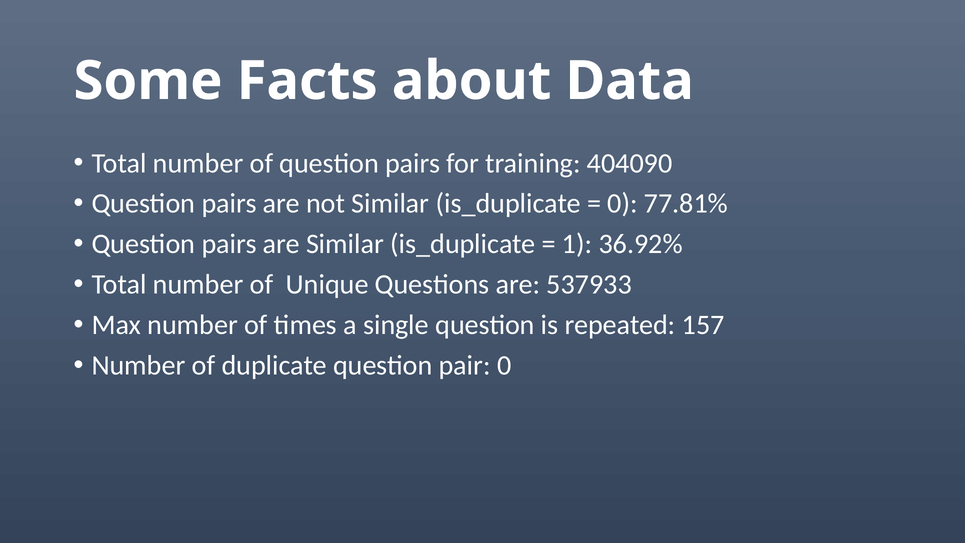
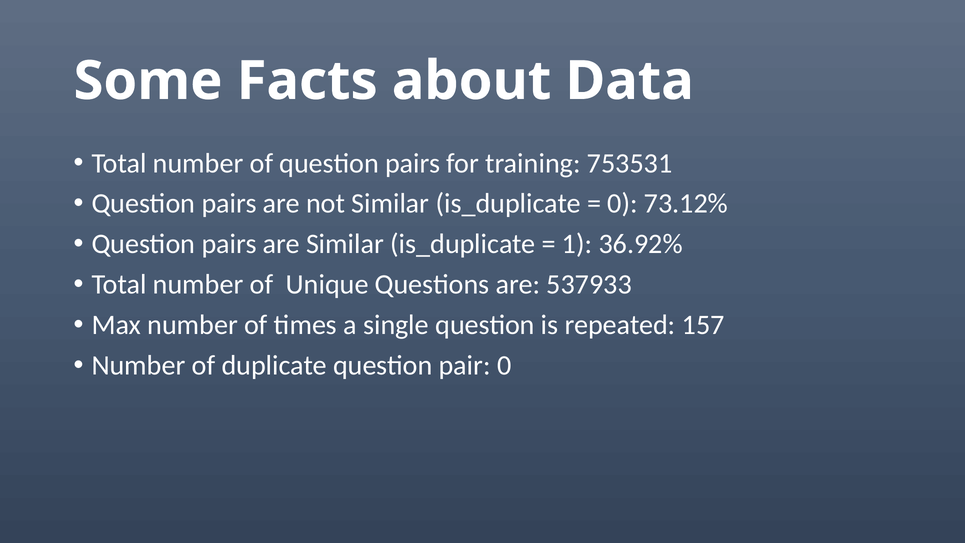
404090: 404090 -> 753531 (630, 163)
77.81%: 77.81% -> 73.12% (686, 204)
